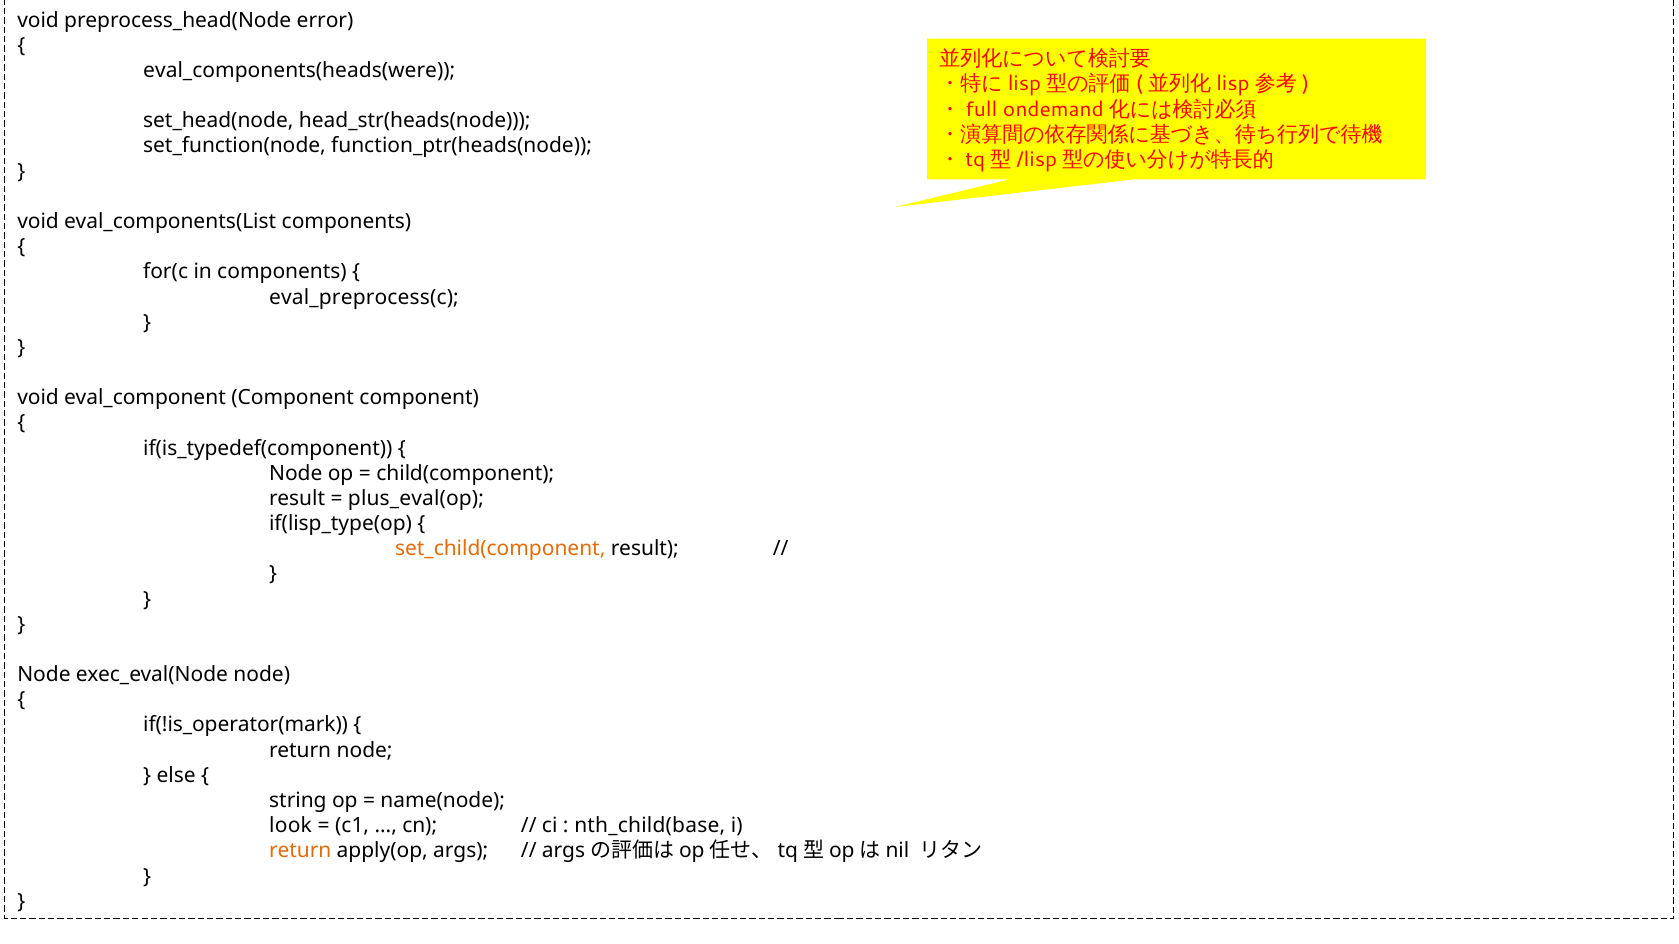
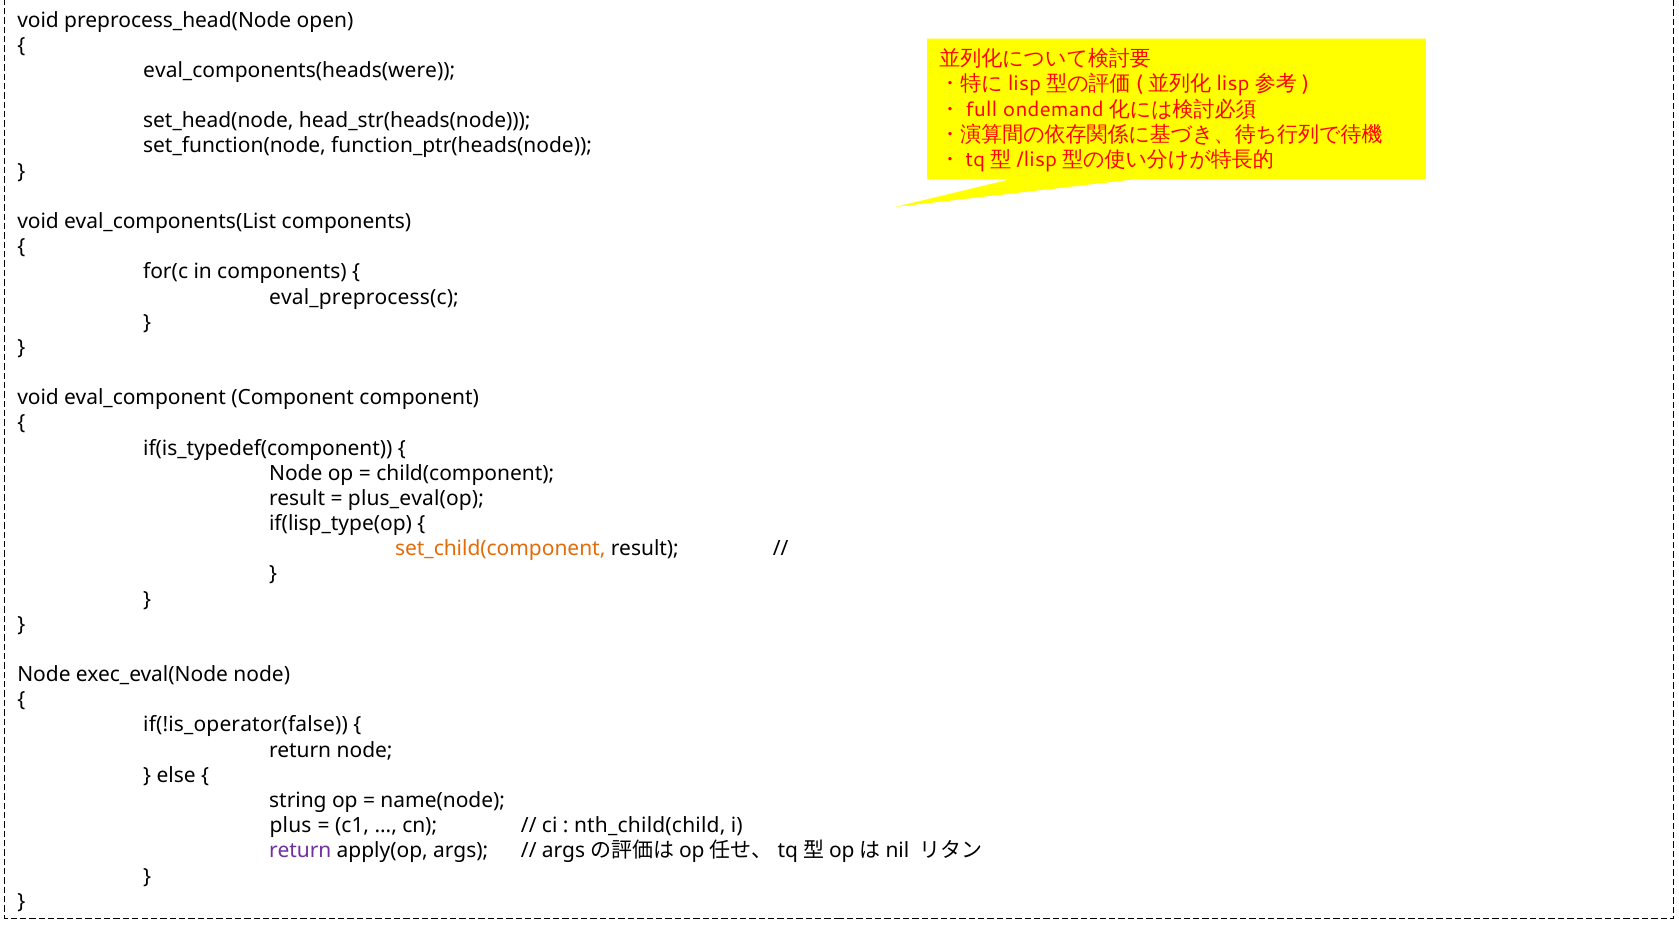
error: error -> open (325, 20)
if(!is_operator(mark: if(!is_operator(mark -> if(!is_operator(false (246, 725)
look: look -> plus (291, 826)
nth_child(base: nth_child(base -> nth_child(child (650, 826)
return colour: orange -> purple (300, 851)
